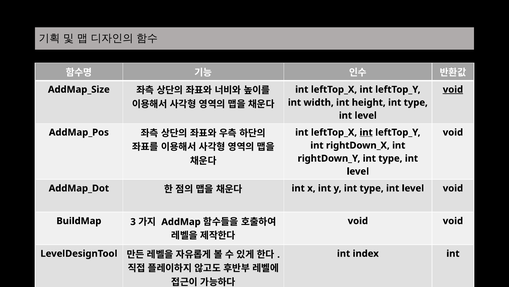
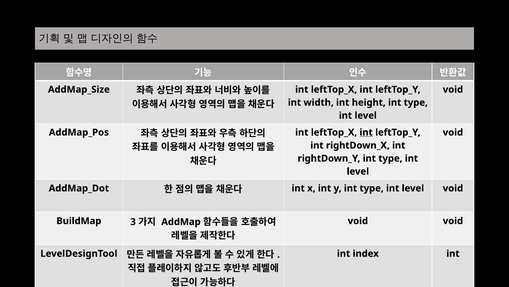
void underline: present -> none (453, 89)
